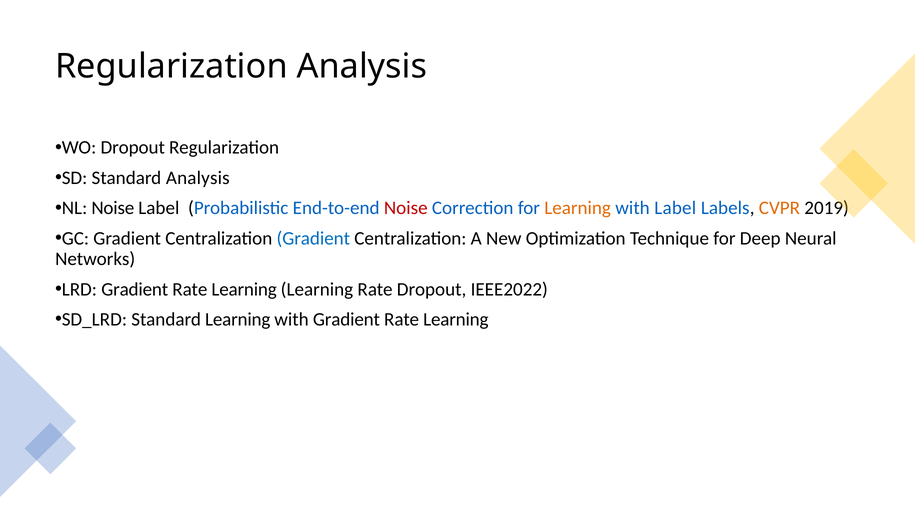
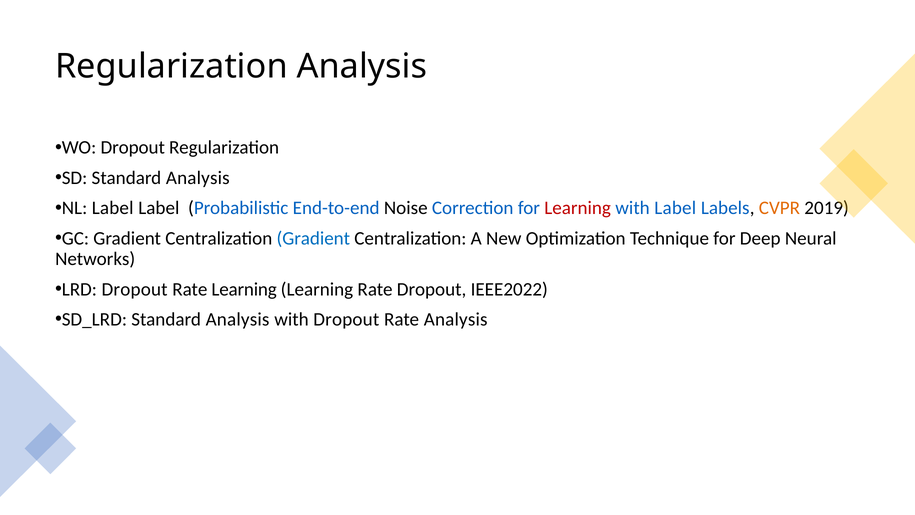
NL Noise: Noise -> Label (113, 208)
Noise colour: red -> black (406, 208)
Learning colour: orange -> red (578, 208)
LRD Gradient: Gradient -> Dropout (135, 289)
SD_LRD Standard Learning: Learning -> Analysis (238, 319)
with Gradient: Gradient -> Dropout (346, 319)
Learning: Learning -> Analysis (456, 319)
